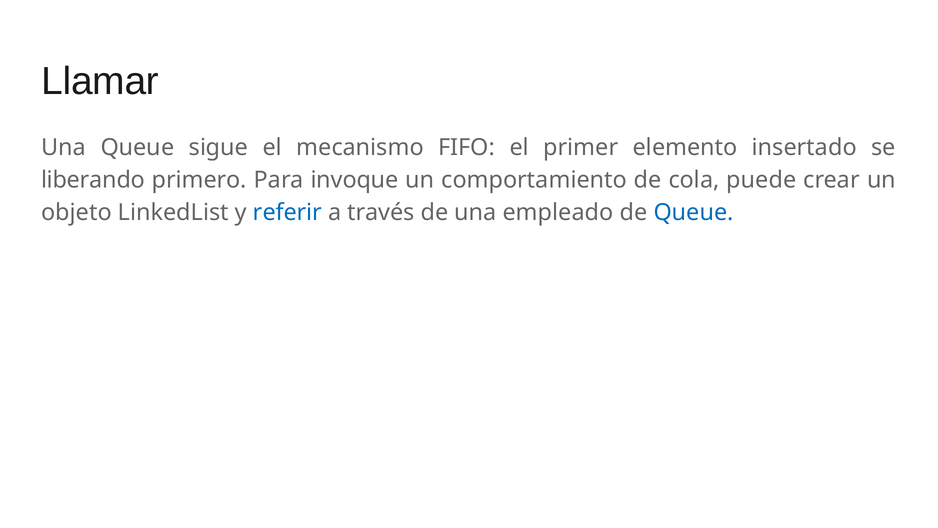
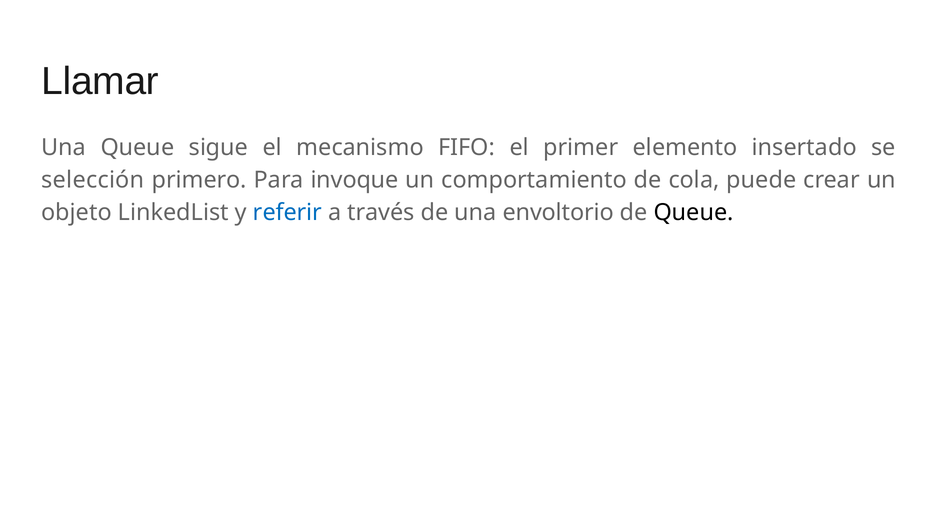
liberando: liberando -> selección (93, 180)
empleado: empleado -> envoltorio (558, 212)
Queue colour: blue -> black (694, 212)
